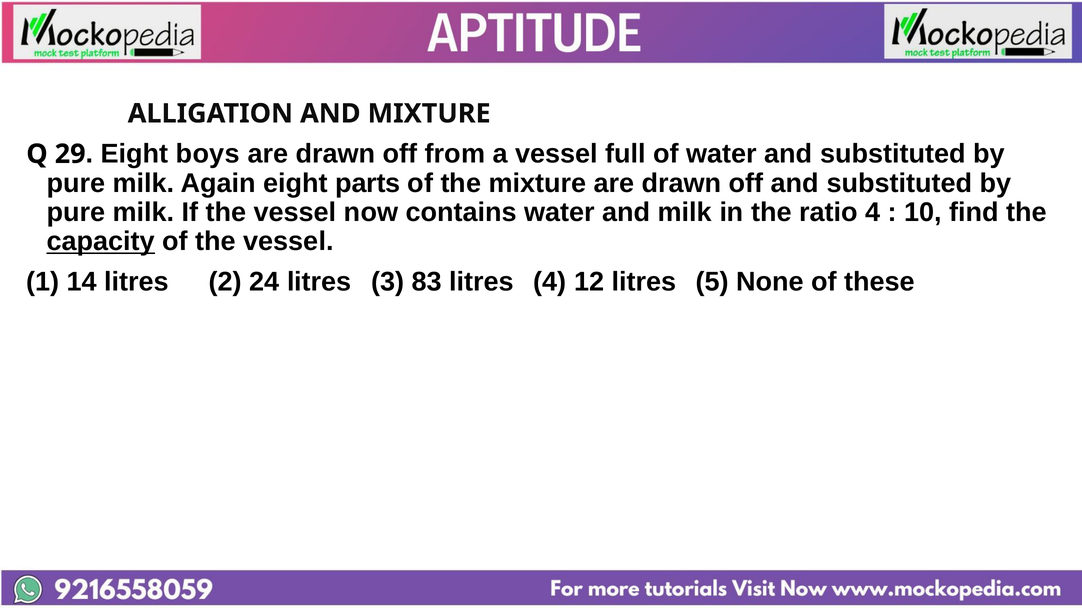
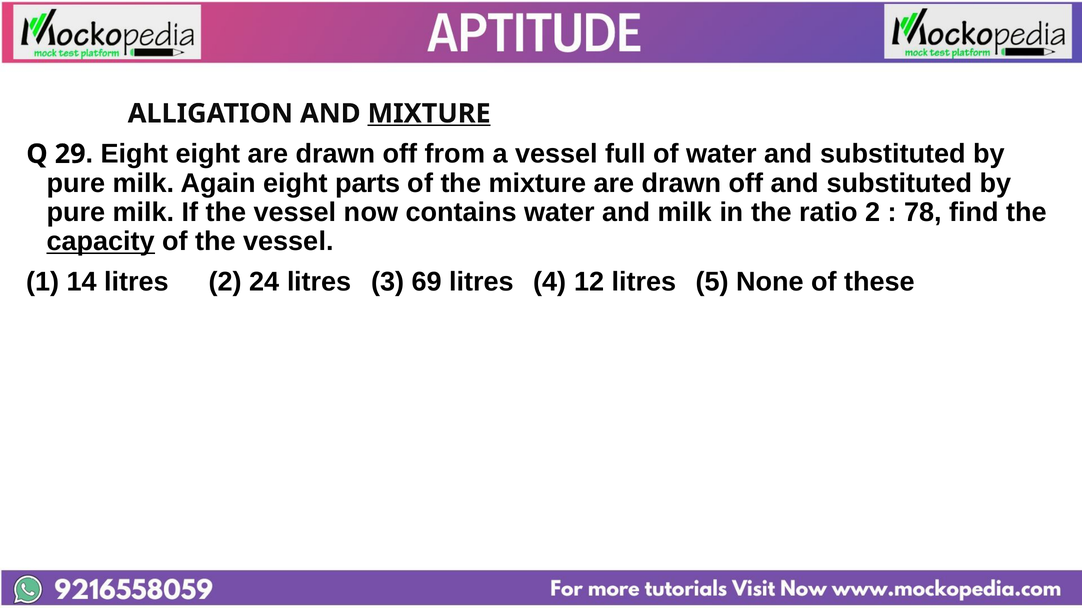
MIXTURE underline: none -> present (429, 114)
Eight boys: boys -> eight (208, 154)
ratio 4: 4 -> 2 (873, 213)
10: 10 -> 78 (923, 213)
83: 83 -> 69 (427, 282)
